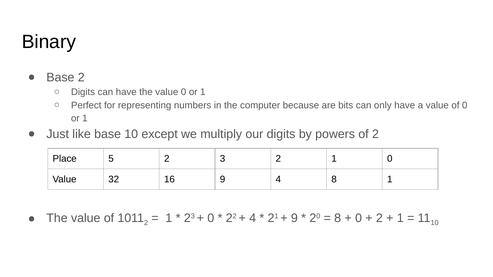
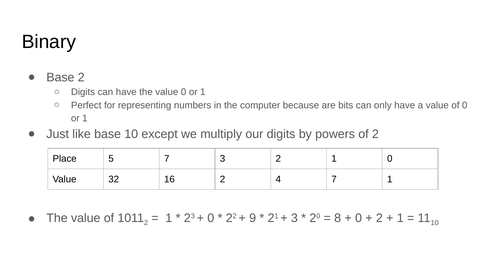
5 2: 2 -> 7 (167, 159)
16 9: 9 -> 2 (223, 180)
4 8: 8 -> 7 (334, 180)
4: 4 -> 9 (253, 218)
9: 9 -> 3 (294, 218)
